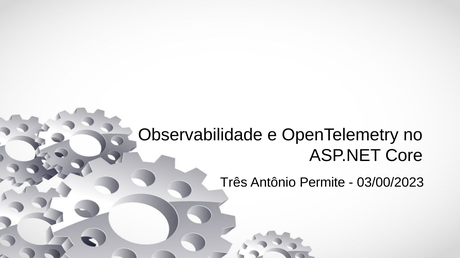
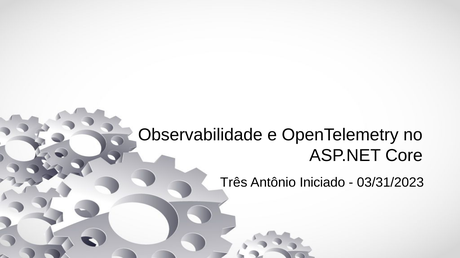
Permite: Permite -> Iniciado (322, 183)
03/00/2023: 03/00/2023 -> 03/31/2023 (390, 183)
